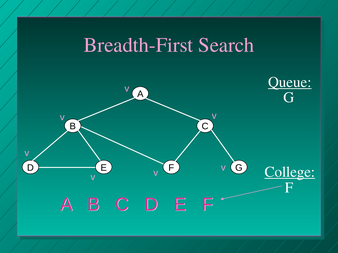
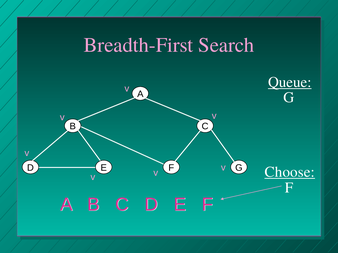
College: College -> Choose (290, 172)
